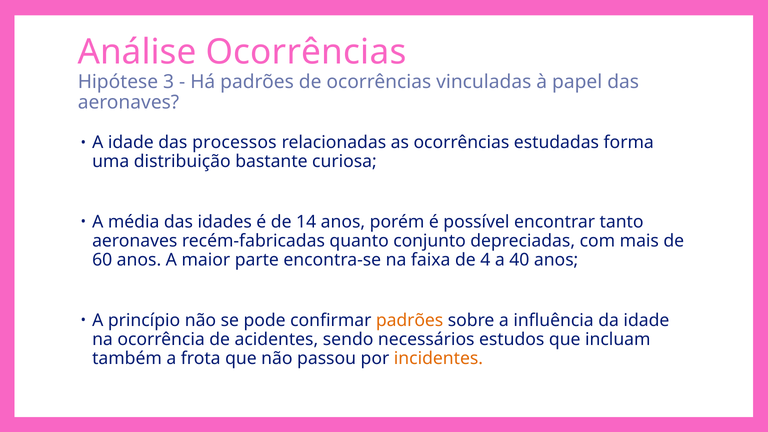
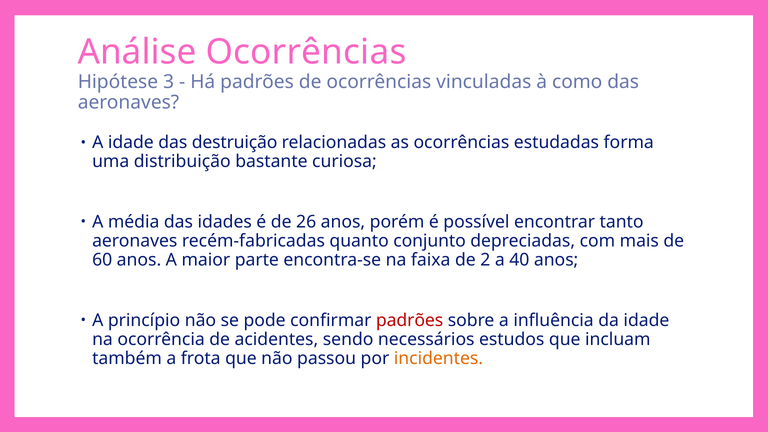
papel: papel -> como (577, 82)
processos: processos -> destruição (235, 143)
14: 14 -> 26 (306, 222)
4: 4 -> 2 (485, 260)
padrões colour: orange -> red (410, 320)
